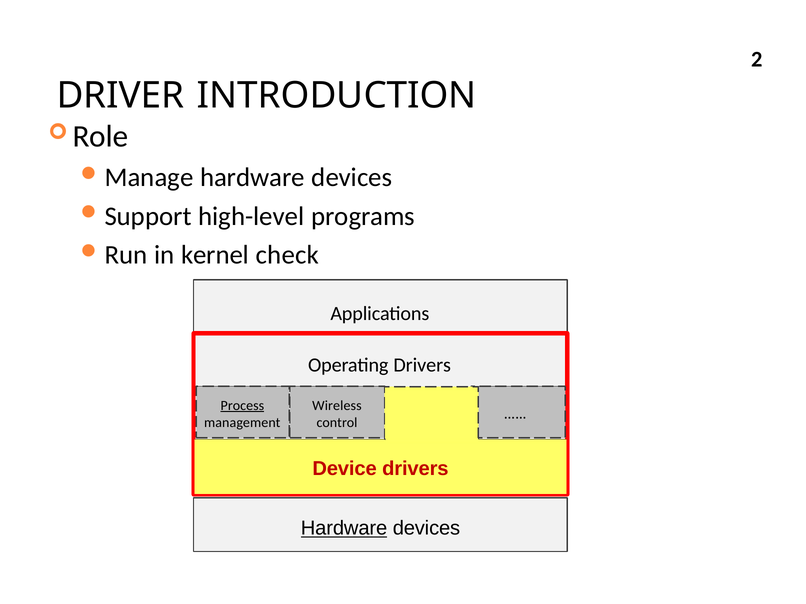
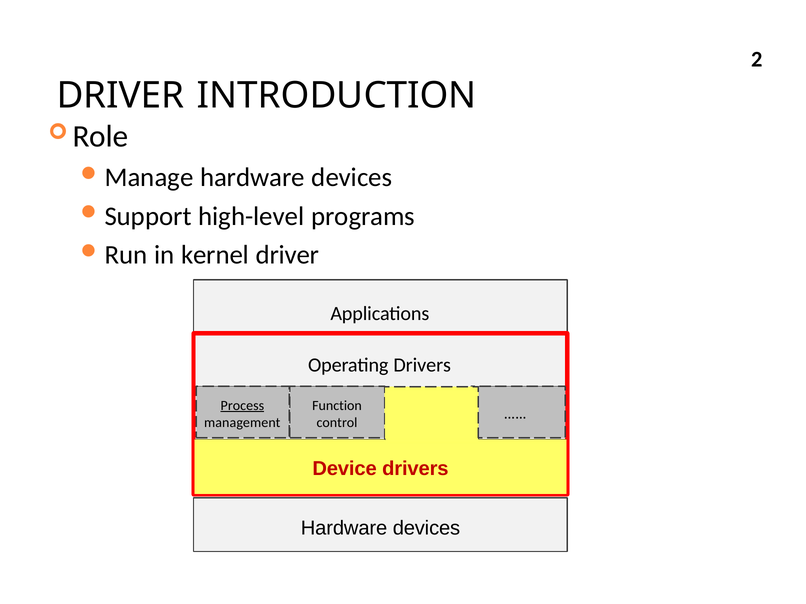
kernel check: check -> driver (287, 255)
Wireless: Wireless -> Function (337, 406)
Hardware underline: present -> none (344, 529)
